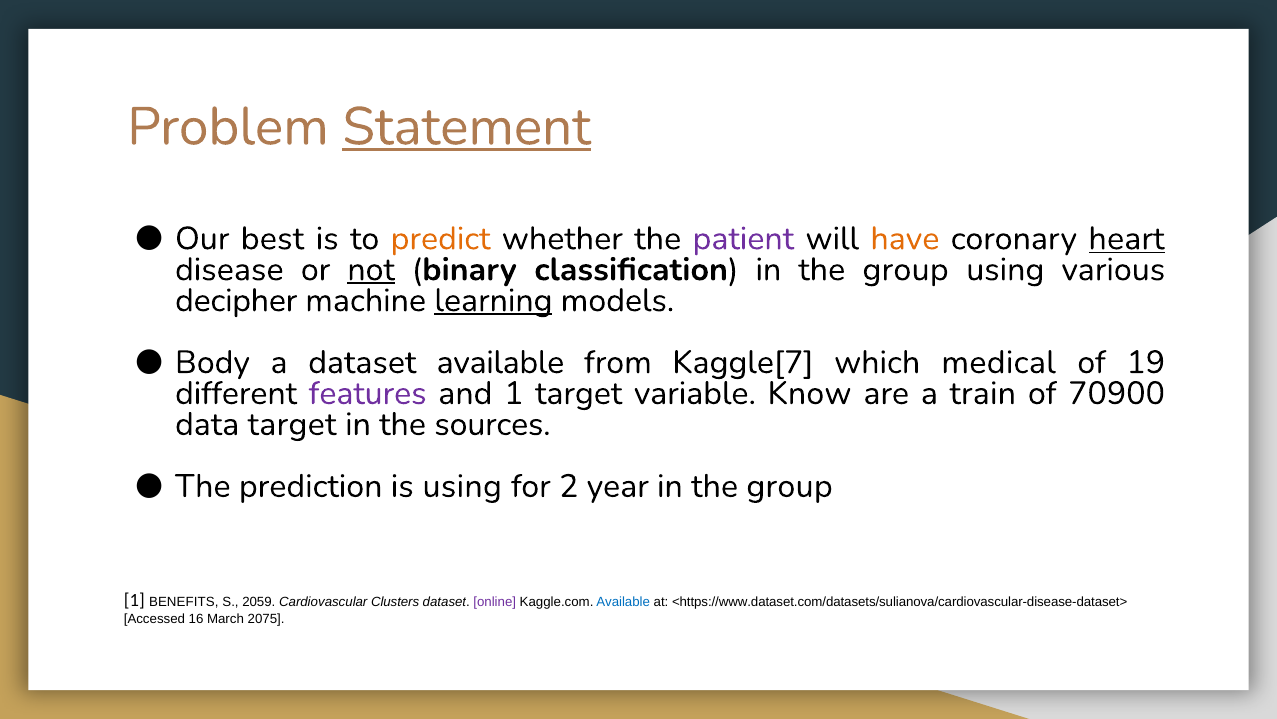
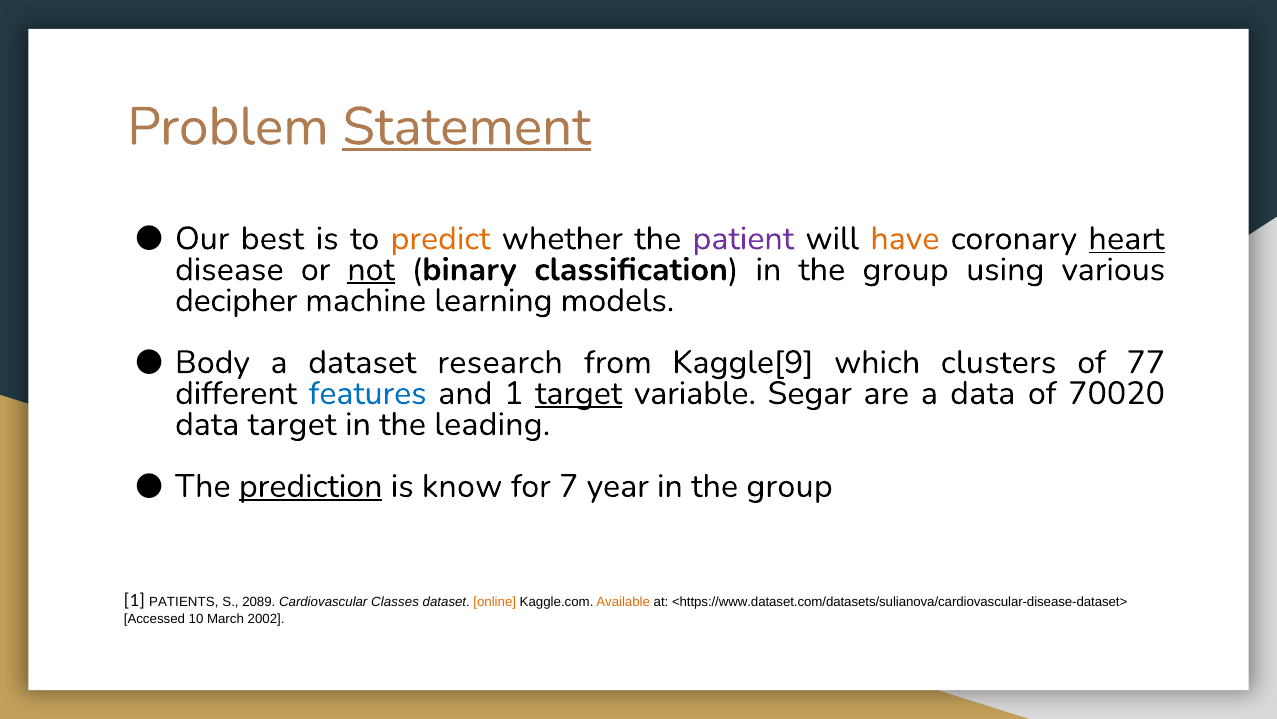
learning underline: present -> none (493, 300)
dataset available: available -> research (500, 362)
Kaggle[7: Kaggle[7 -> Kaggle[9 (743, 362)
medical: medical -> clusters (999, 362)
19: 19 -> 77 (1146, 362)
features colour: purple -> blue (368, 393)
target underline: none -> present (579, 393)
Know: Know -> Segar (810, 393)
a train: train -> data (983, 393)
70900: 70900 -> 70020 (1117, 393)
sources: sources -> leading (492, 424)
prediction underline: none -> present (311, 486)
is using: using -> know (462, 486)
2: 2 -> 7 (569, 486)
BENEFITS: BENEFITS -> PATIENTS (184, 601)
2059: 2059 -> 2089 (259, 601)
Clusters: Clusters -> Classes (395, 601)
online colour: purple -> orange (495, 601)
Available colour: blue -> orange (623, 601)
16: 16 -> 10 (196, 618)
2075: 2075 -> 2002 (266, 618)
